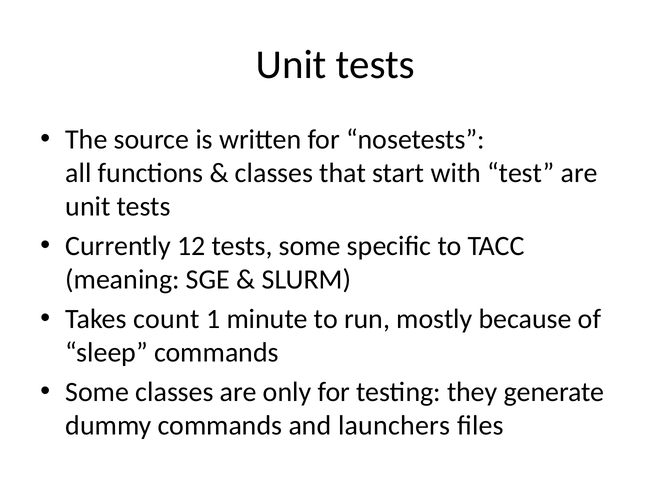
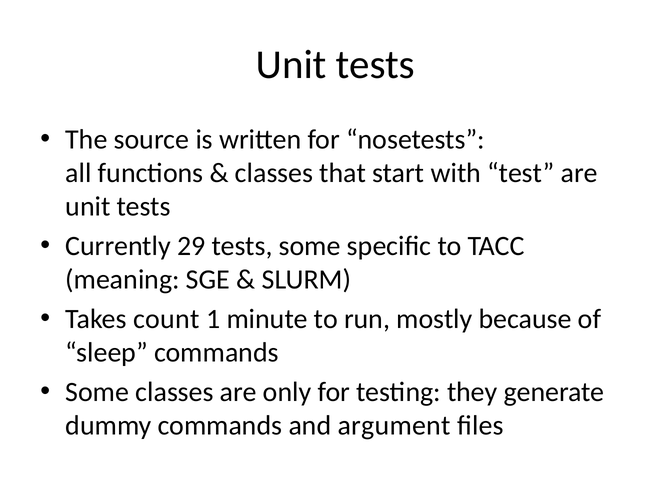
12: 12 -> 29 (191, 246)
launchers: launchers -> argument (394, 426)
